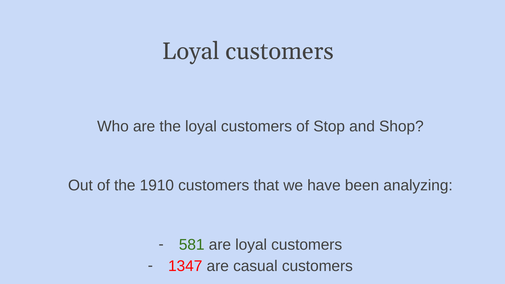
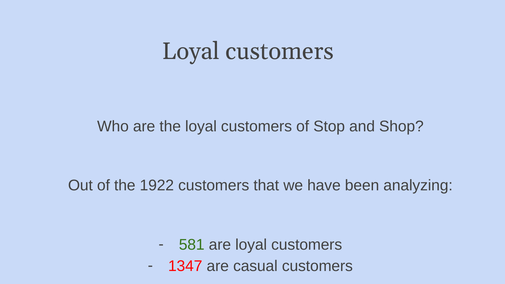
1910: 1910 -> 1922 (157, 186)
